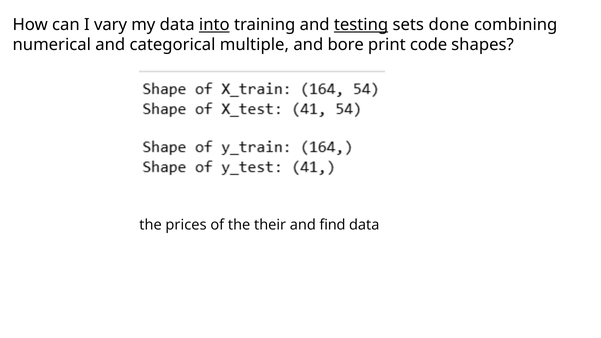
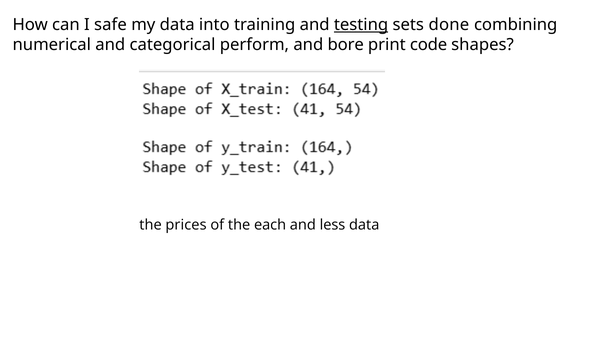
vary: vary -> safe (110, 25)
into underline: present -> none (214, 25)
multiple: multiple -> perform (254, 45)
their: their -> each (270, 225)
find: find -> less (332, 225)
